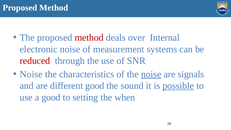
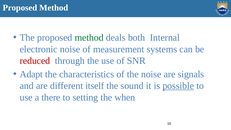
method colour: red -> green (89, 38)
over: over -> both (137, 38)
Noise: Noise -> Adapt (31, 74)
noise underline: present -> none (151, 74)
different good: good -> itself (95, 86)
a good: good -> there (51, 97)
